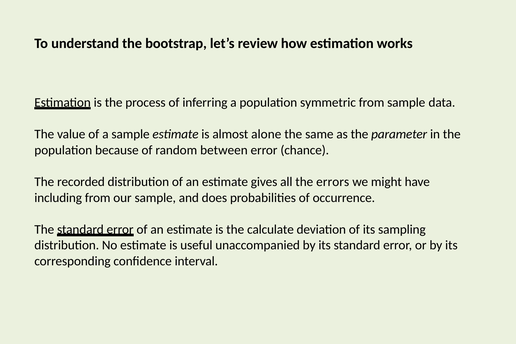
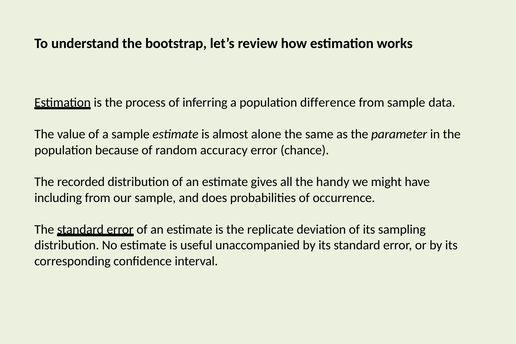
symmetric: symmetric -> difference (328, 103)
between: between -> accuracy (224, 150)
errors: errors -> handy (333, 182)
calculate: calculate -> replicate (270, 229)
